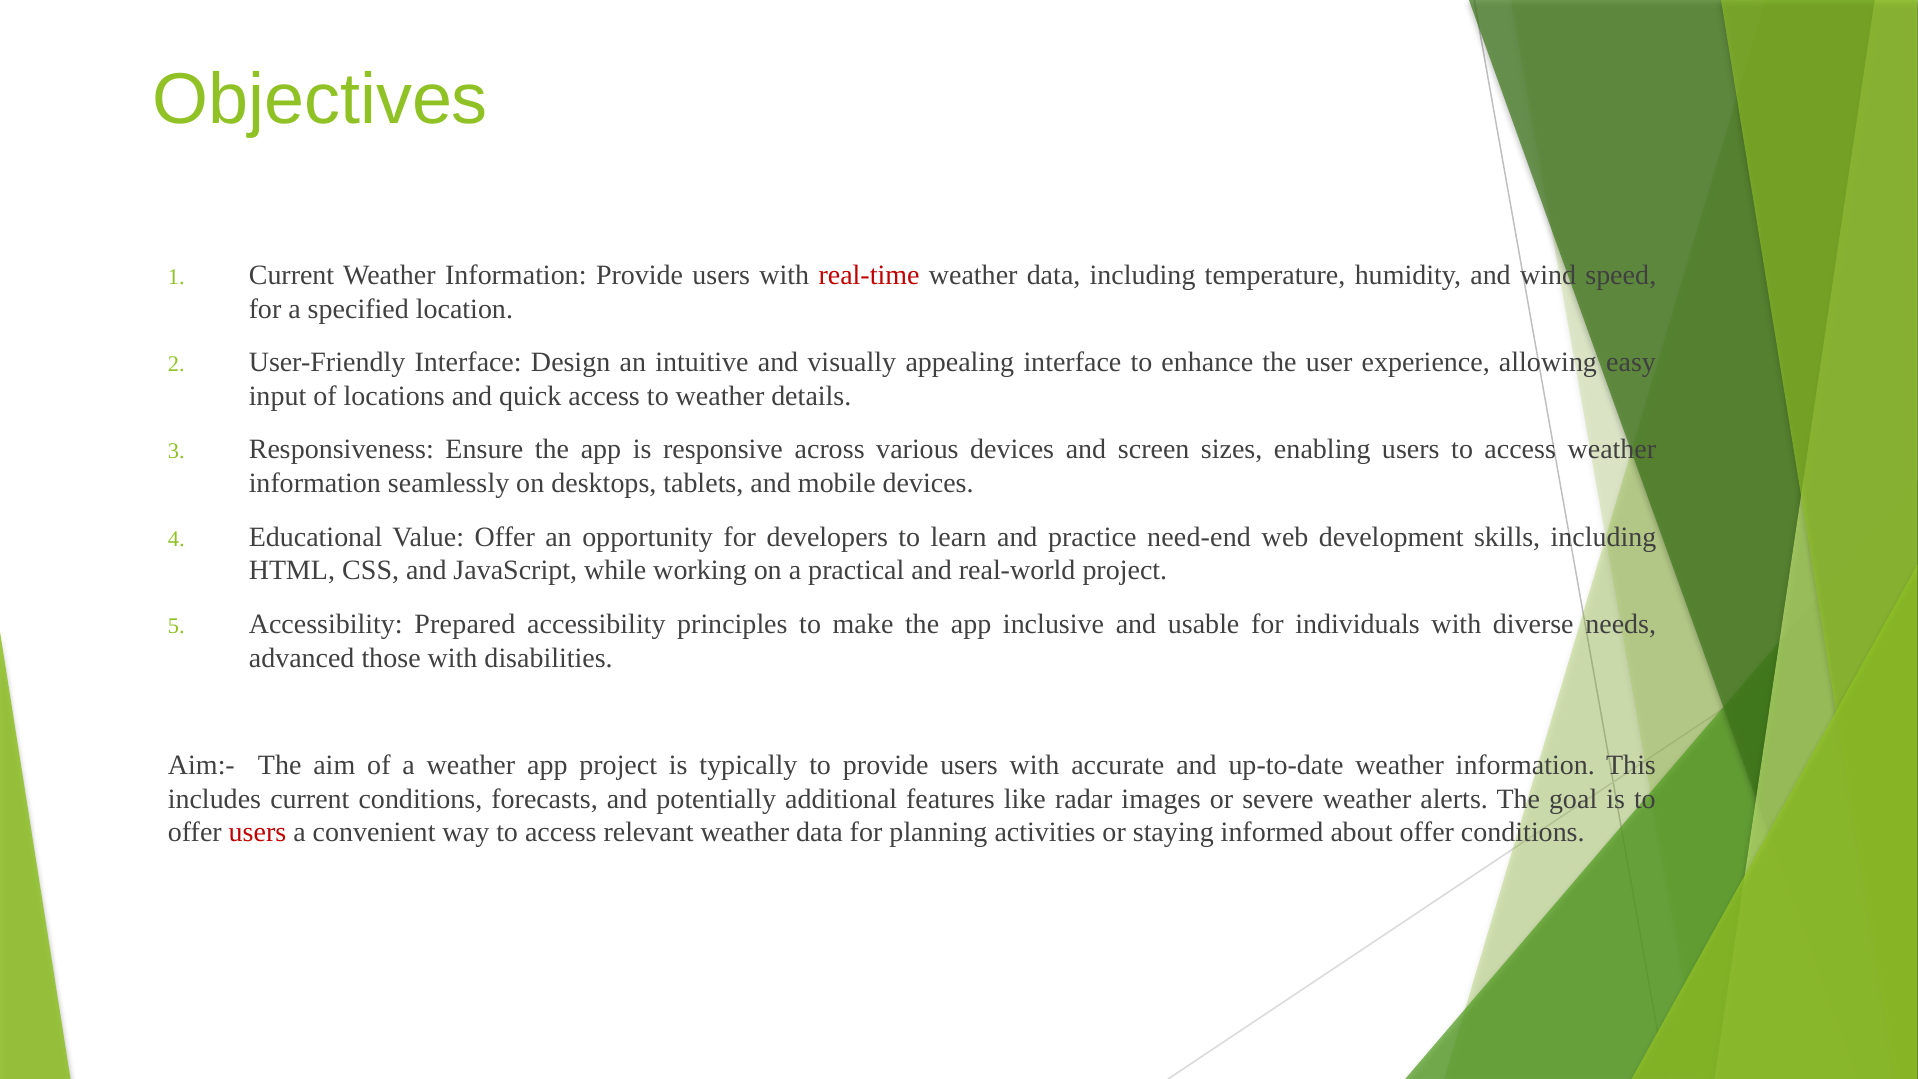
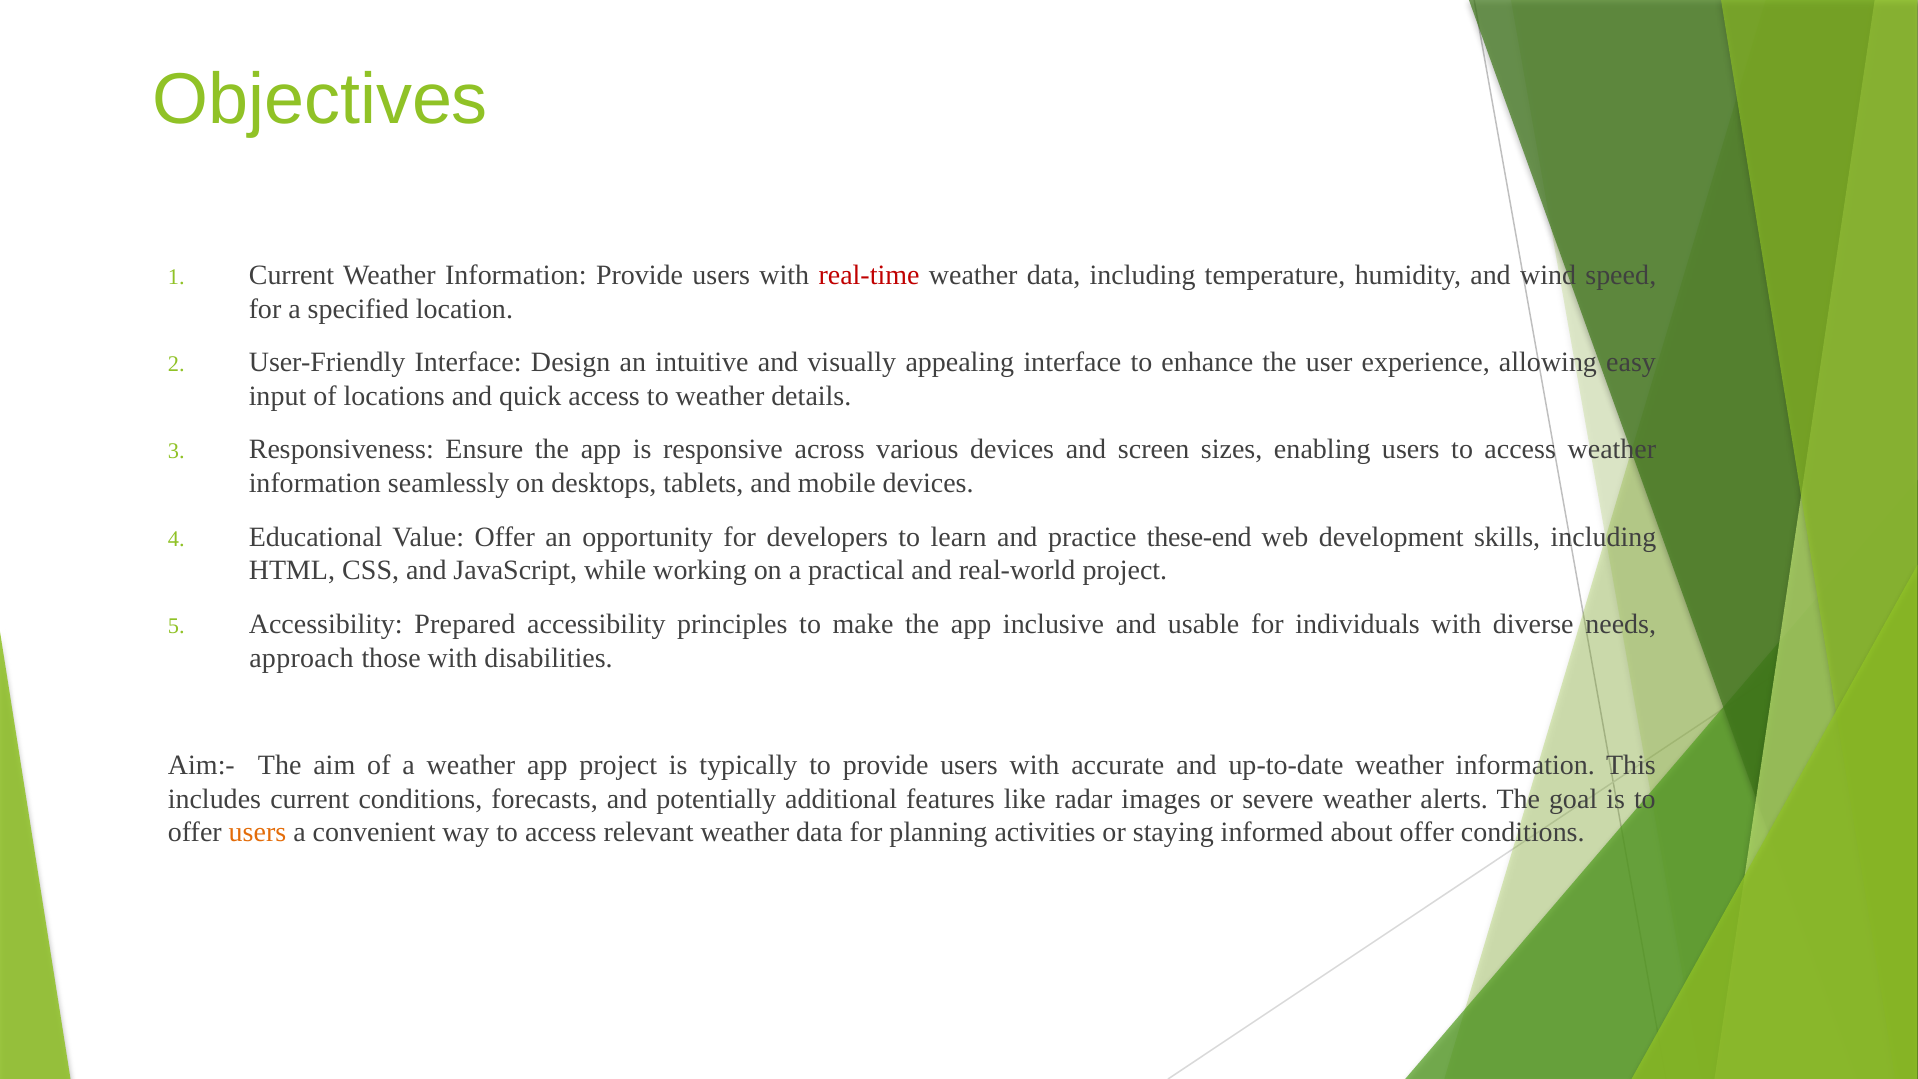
need-end: need-end -> these-end (1199, 537)
advanced: advanced -> approach (302, 658)
users colour: red -> orange (257, 832)
